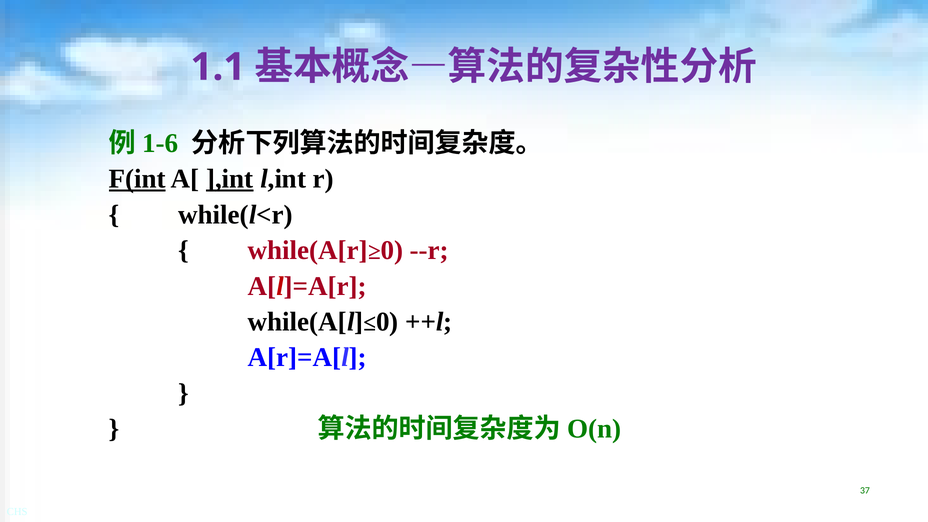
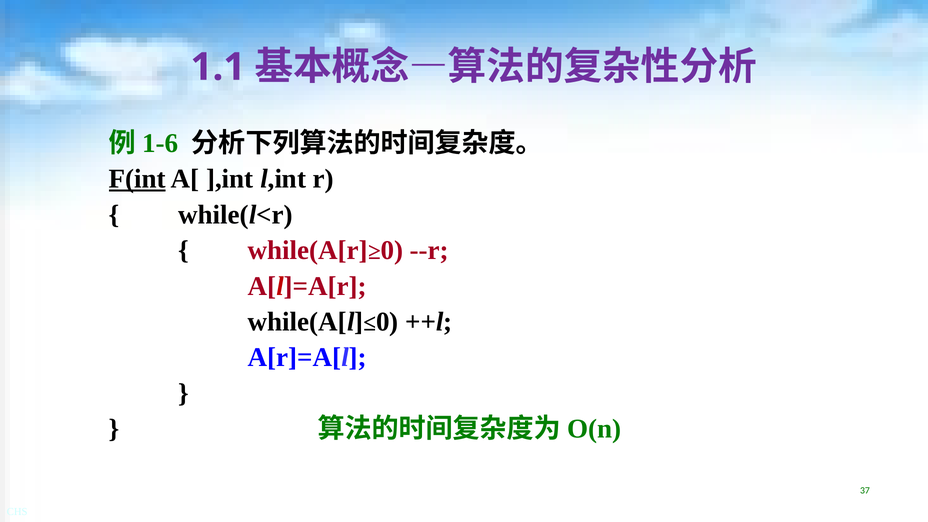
],int underline: present -> none (230, 179)
